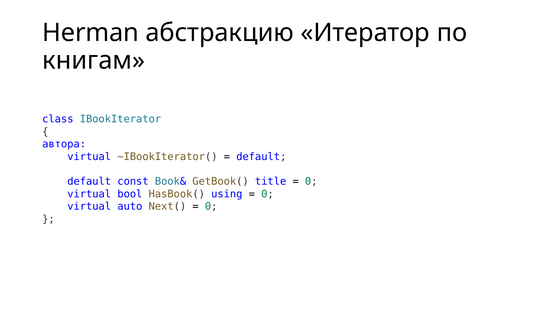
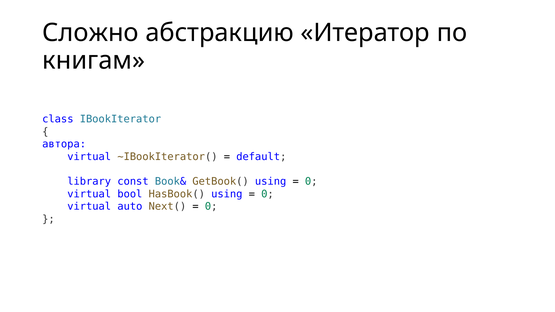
Herman: Herman -> Сложно (91, 33)
default: default -> library (89, 182)
GetBook( title: title -> using (271, 182)
